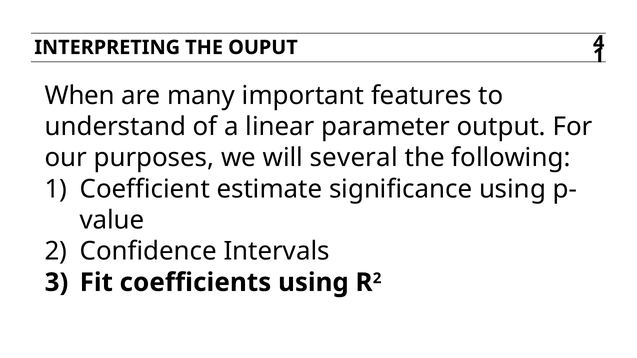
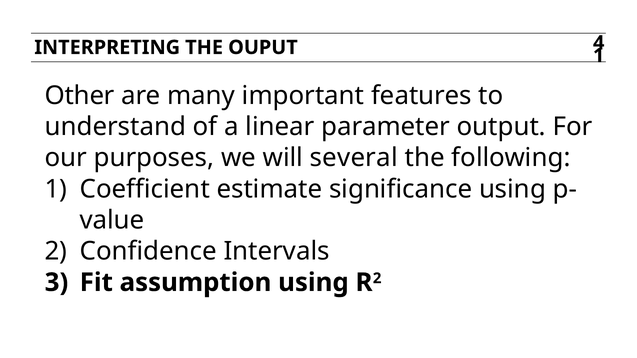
When: When -> Other (80, 96)
coefficients: coefficients -> assumption (195, 282)
